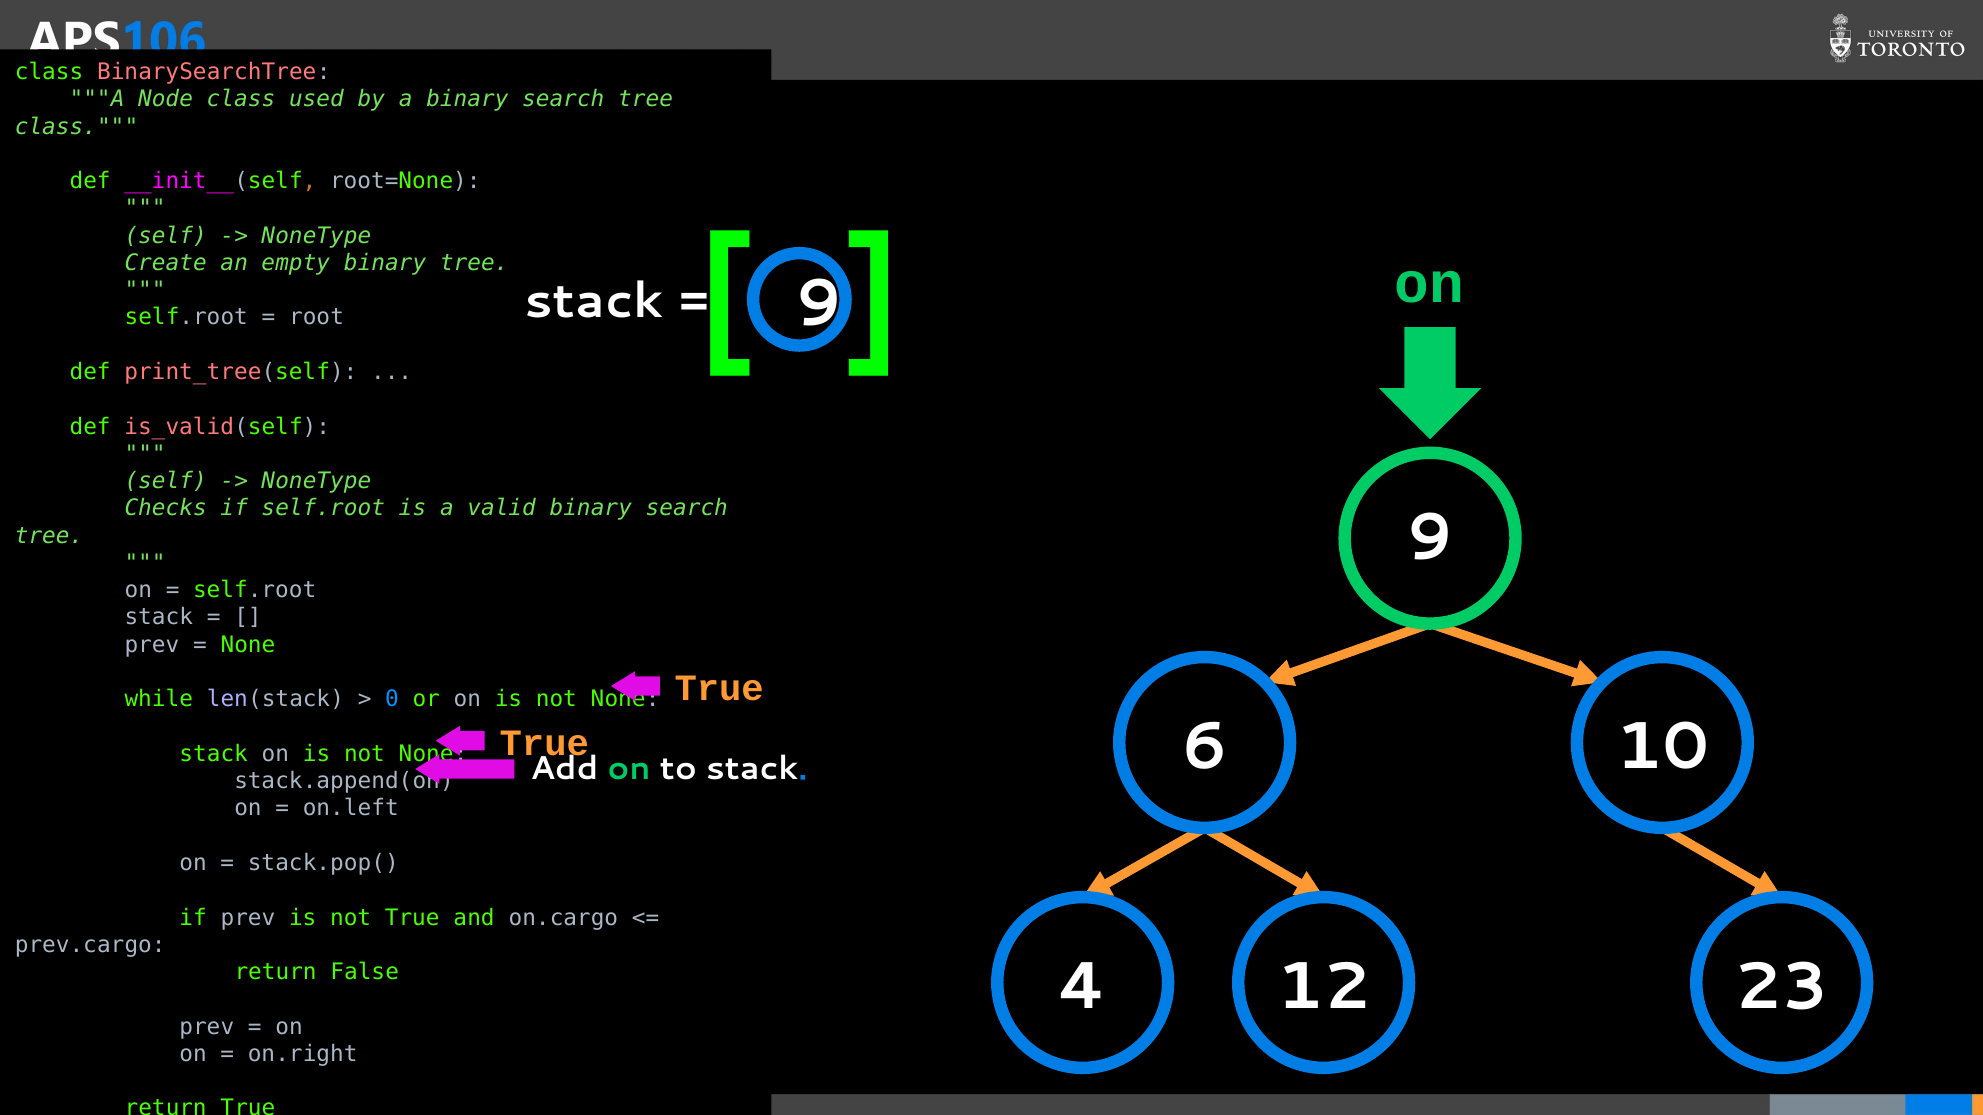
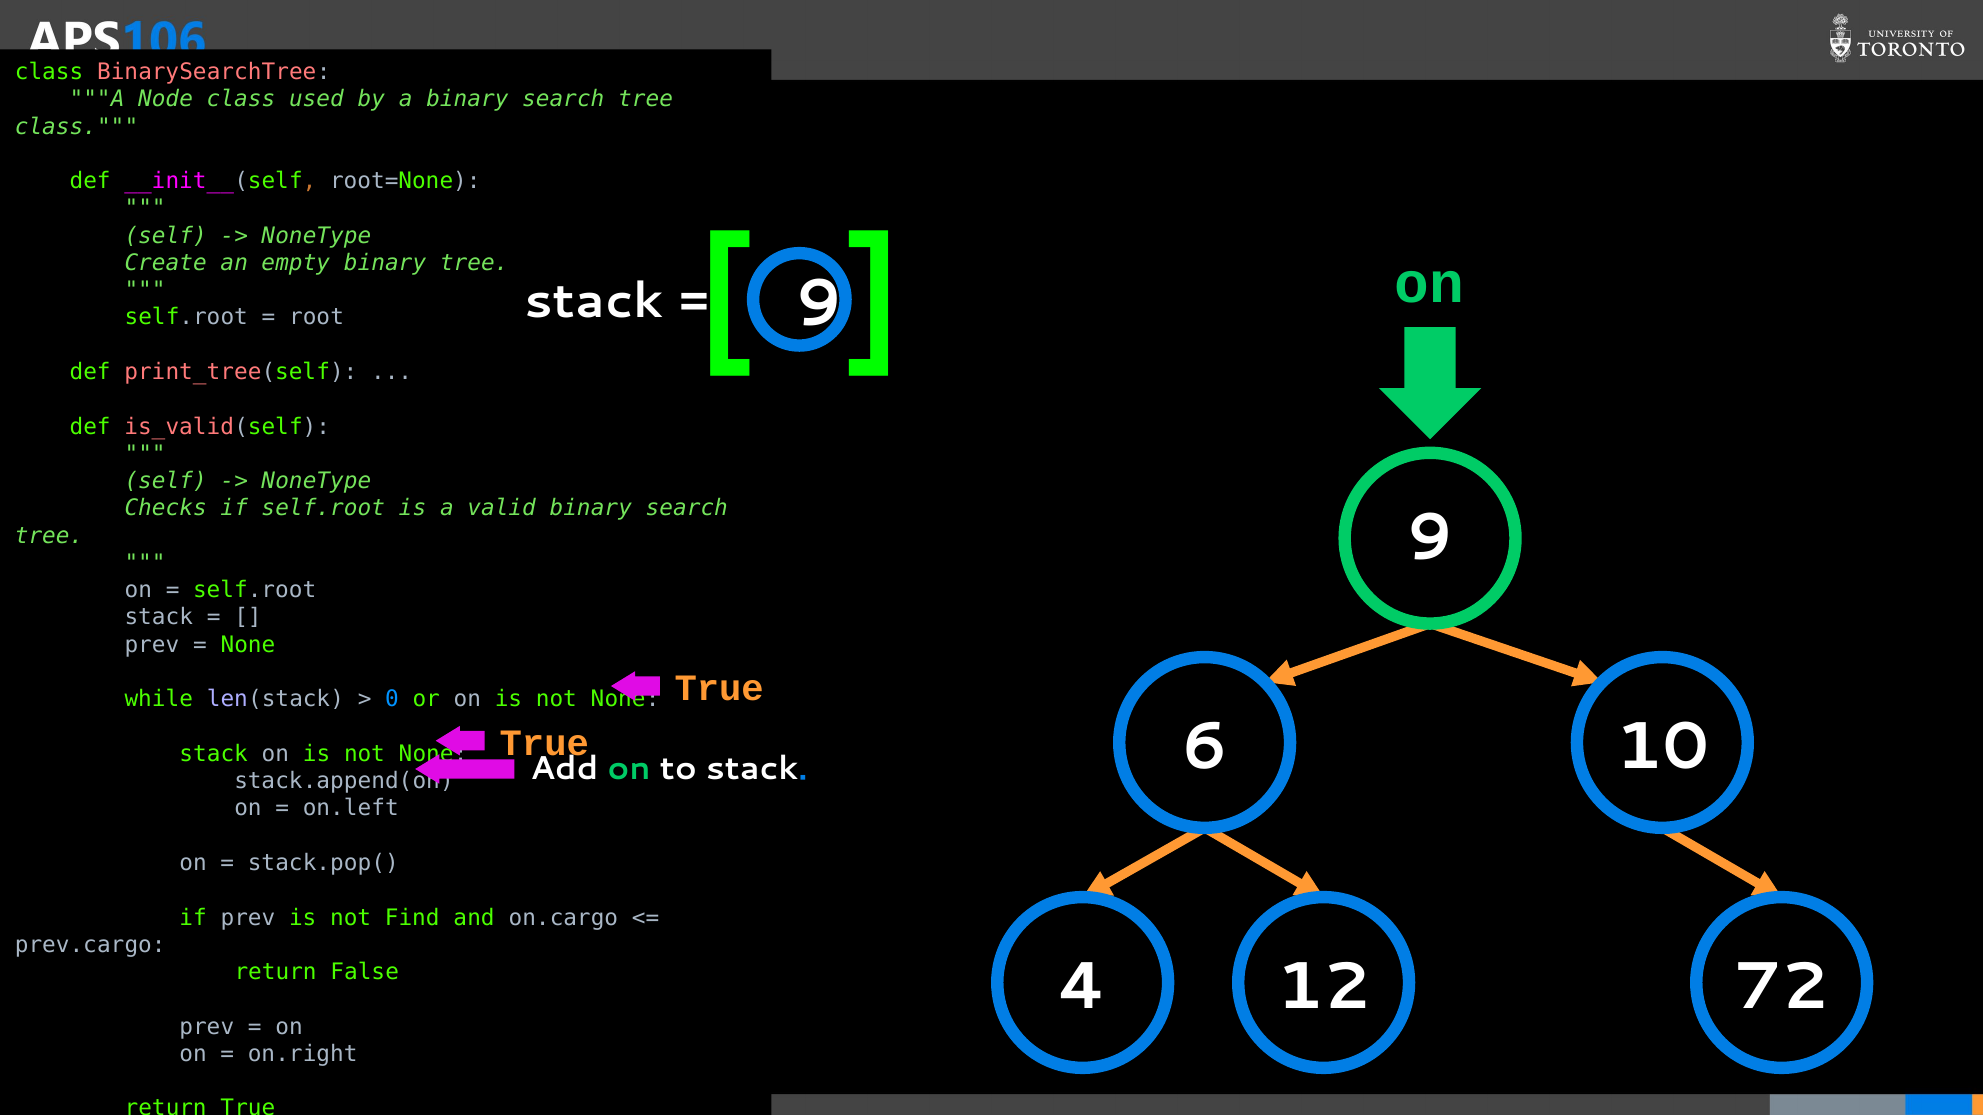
not True: True -> Find (412, 918)
23: 23 -> 72 (1782, 987)
